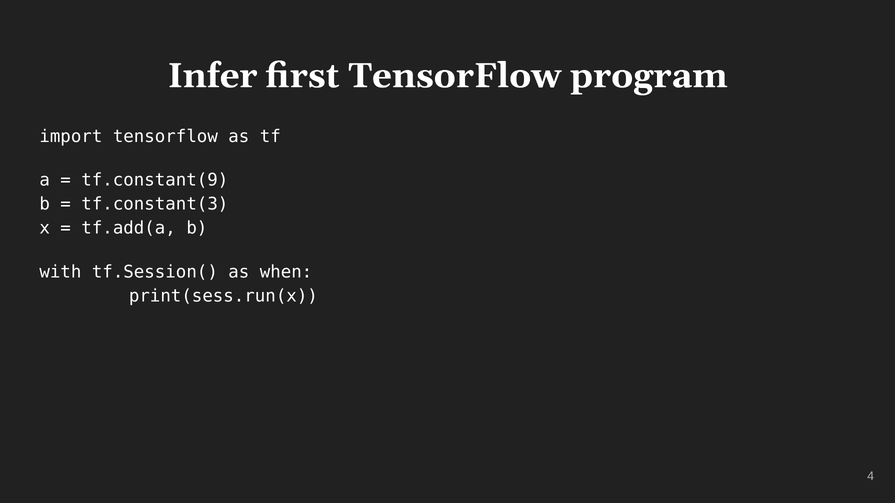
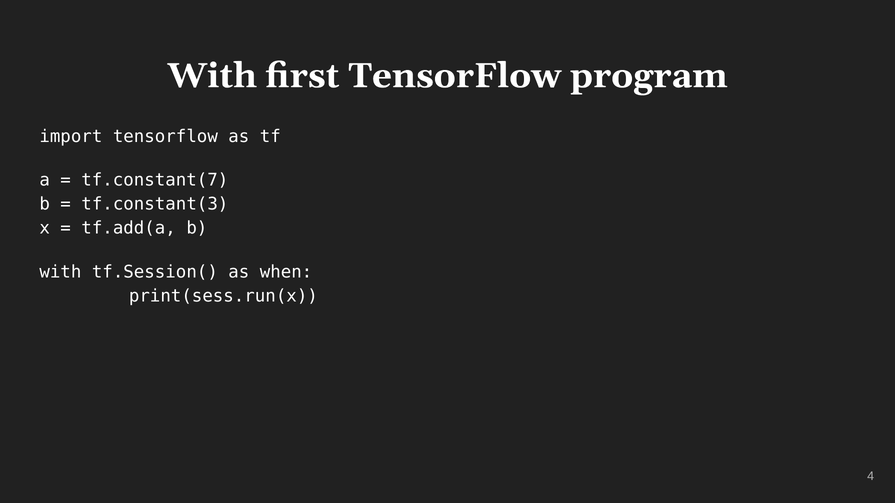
Infer: Infer -> With (212, 76)
tf.constant(9: tf.constant(9 -> tf.constant(7 (155, 180)
